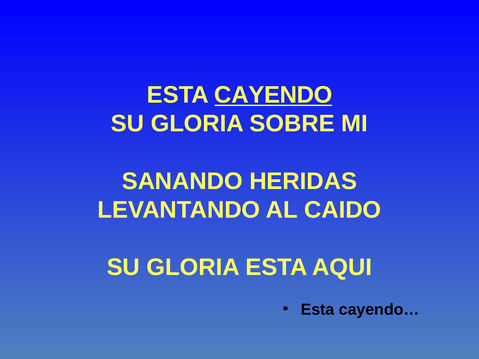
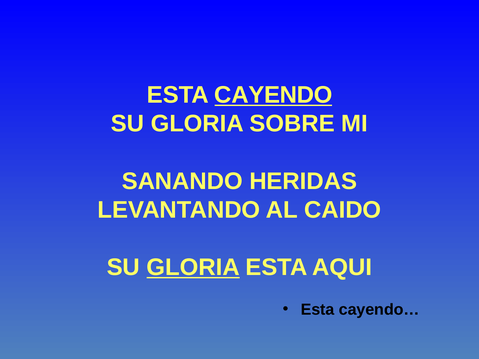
GLORIA underline: none -> present (193, 268)
